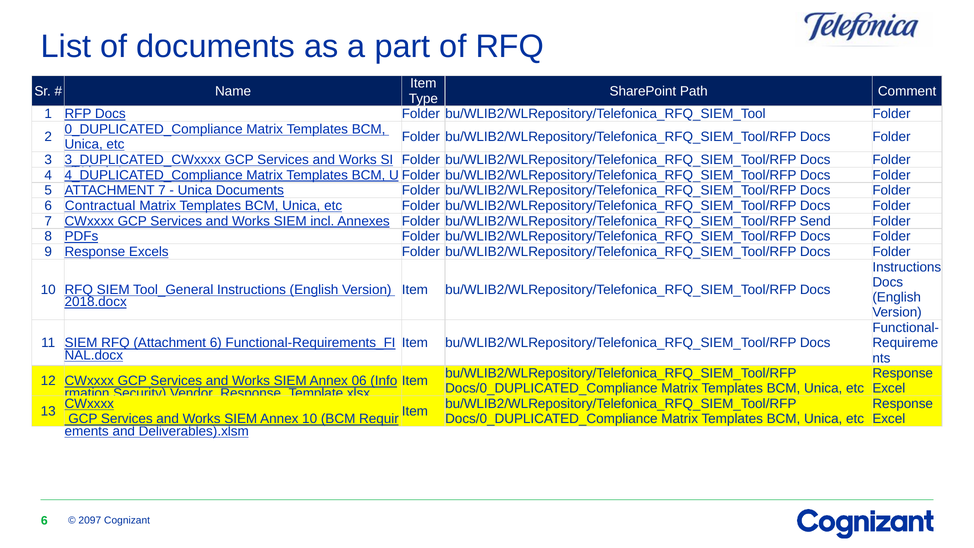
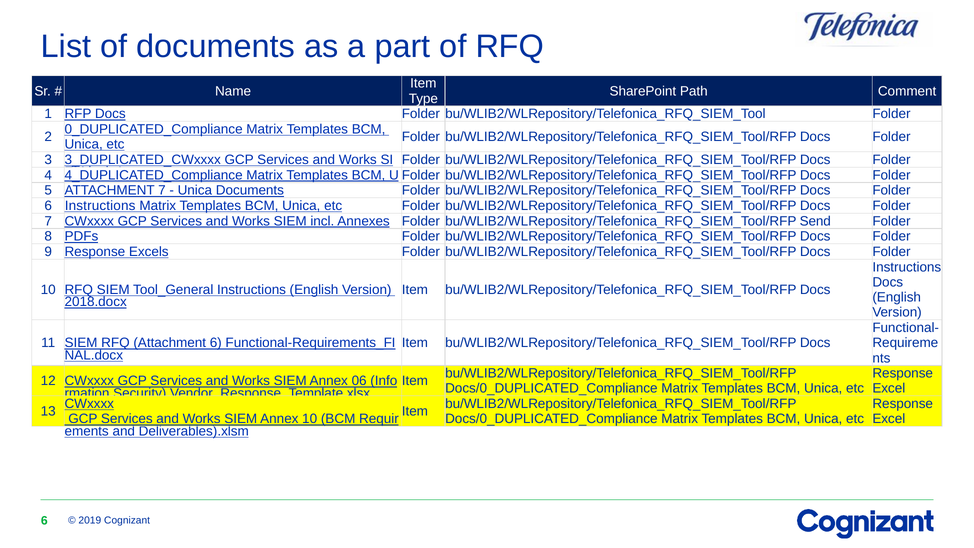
6 Contractual: Contractual -> Instructions (100, 206)
2097: 2097 -> 2019 (90, 520)
